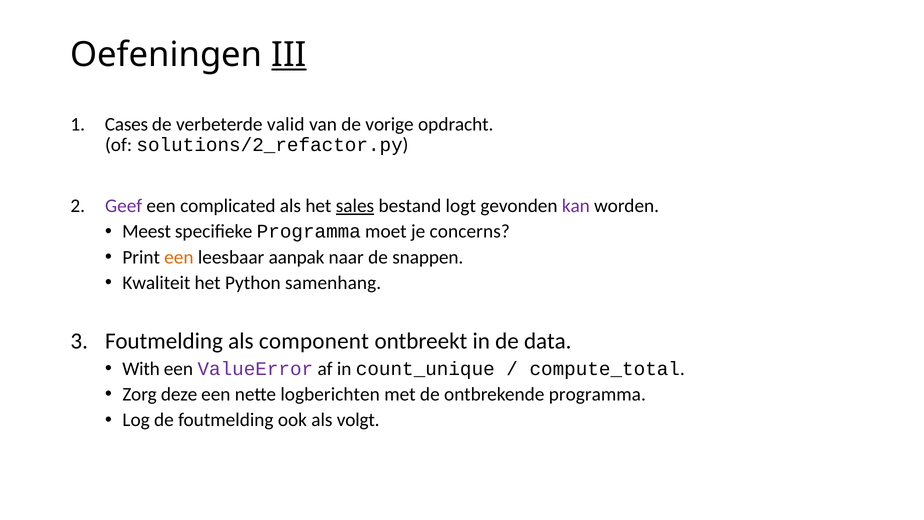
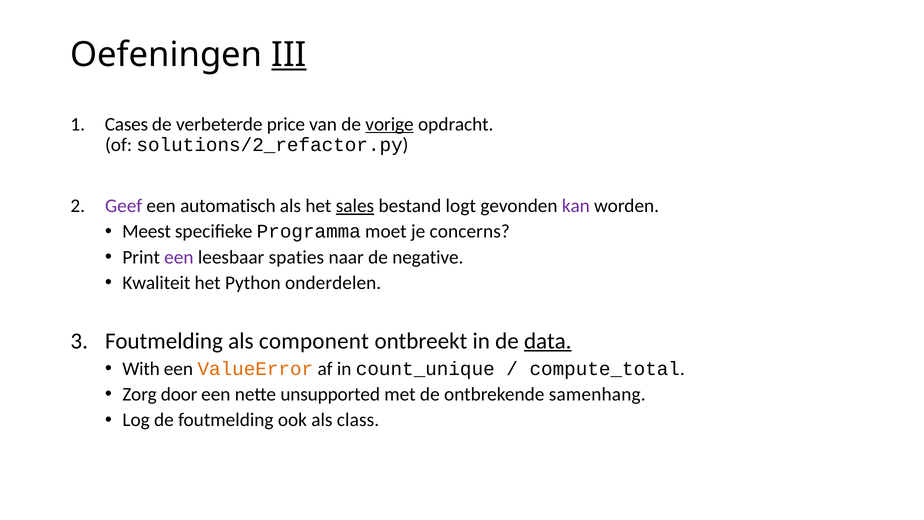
valid: valid -> price (286, 124)
vorige underline: none -> present (390, 124)
complicated: complicated -> automatisch (228, 206)
een colour: orange -> purple (179, 257)
aanpak: aanpak -> spaties (296, 257)
snappen: snappen -> negative (428, 257)
samenhang: samenhang -> onderdelen (333, 283)
data underline: none -> present (548, 341)
ValueError colour: purple -> orange (255, 369)
deze: deze -> door (179, 394)
logberichten: logberichten -> unsupported (330, 394)
ontbrekende programma: programma -> samenhang (597, 394)
volgt: volgt -> class (358, 420)
